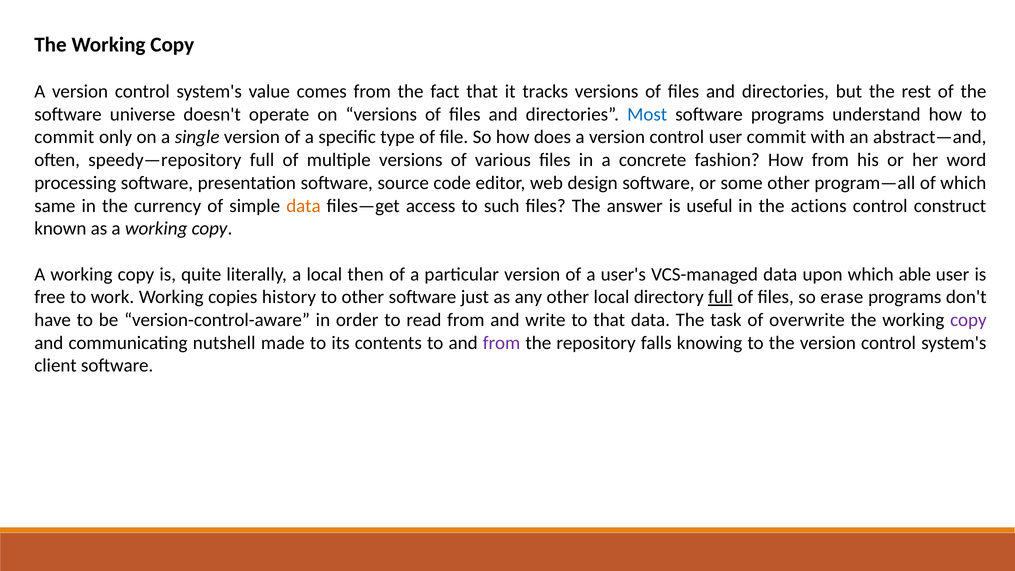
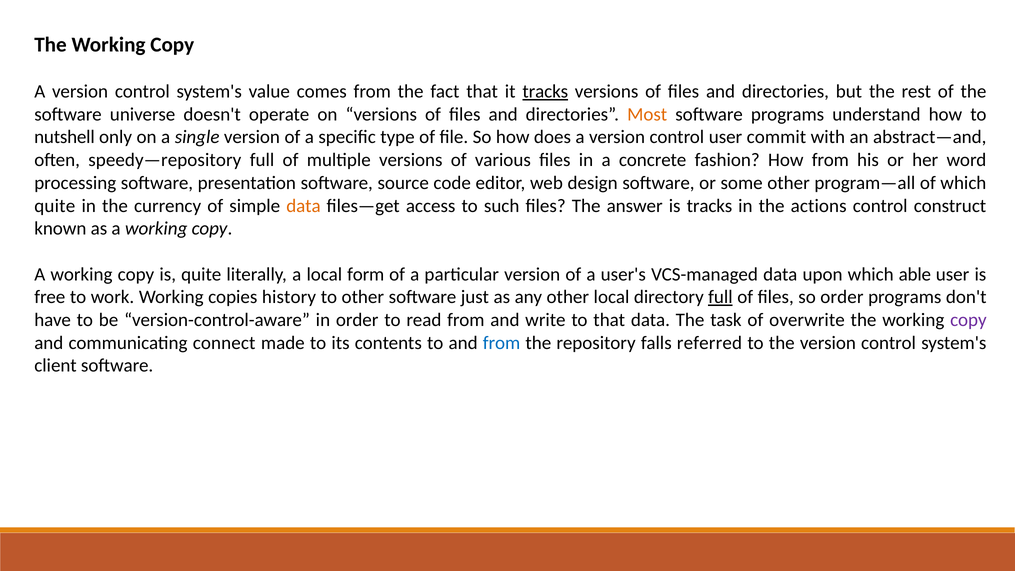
tracks underline: none -> present (545, 92)
Most colour: blue -> orange (647, 114)
commit: commit -> nutshell (64, 137)
same: same -> quite (55, 206)
is useful: useful -> tracks (709, 206)
then: then -> form (366, 274)
so erase: erase -> order (842, 297)
nutshell: nutshell -> connect (224, 343)
from colour: purple -> blue (502, 343)
knowing: knowing -> referred (709, 343)
